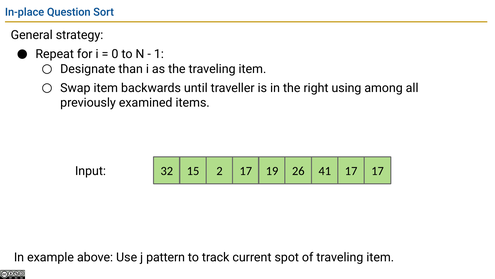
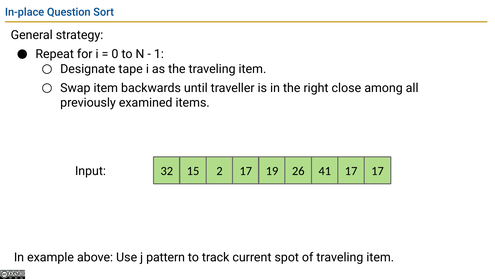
than: than -> tape (131, 69)
using: using -> close (346, 88)
